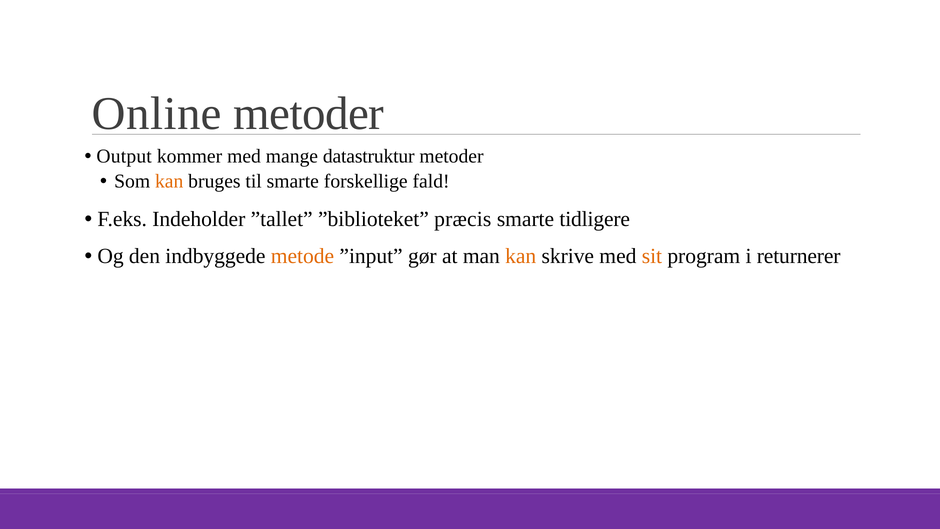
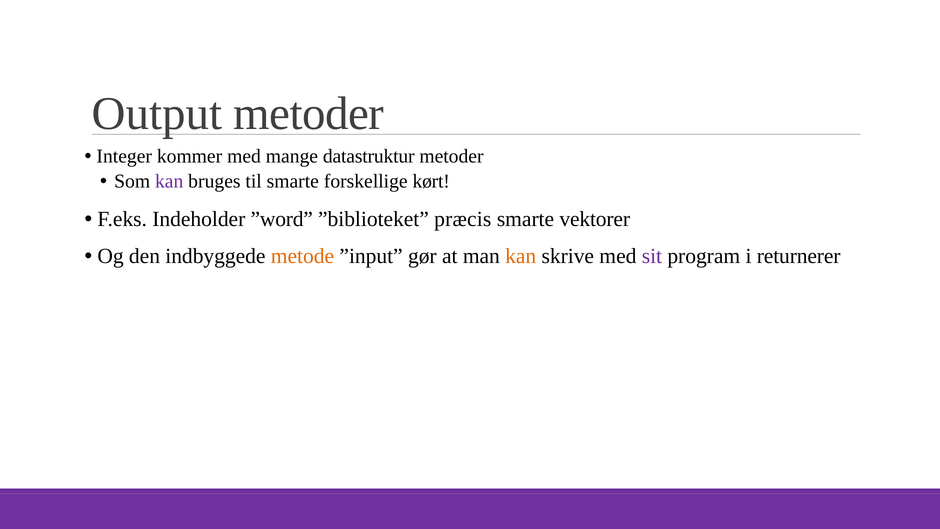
Online: Online -> Output (157, 114)
Output: Output -> Integer (124, 156)
kan colour: orange -> purple (169, 181)
fald: fald -> kørt (431, 181)
”tallet: ”tallet -> ”word (282, 219)
tidligere: tidligere -> vektorer (595, 219)
sit colour: orange -> purple (652, 256)
